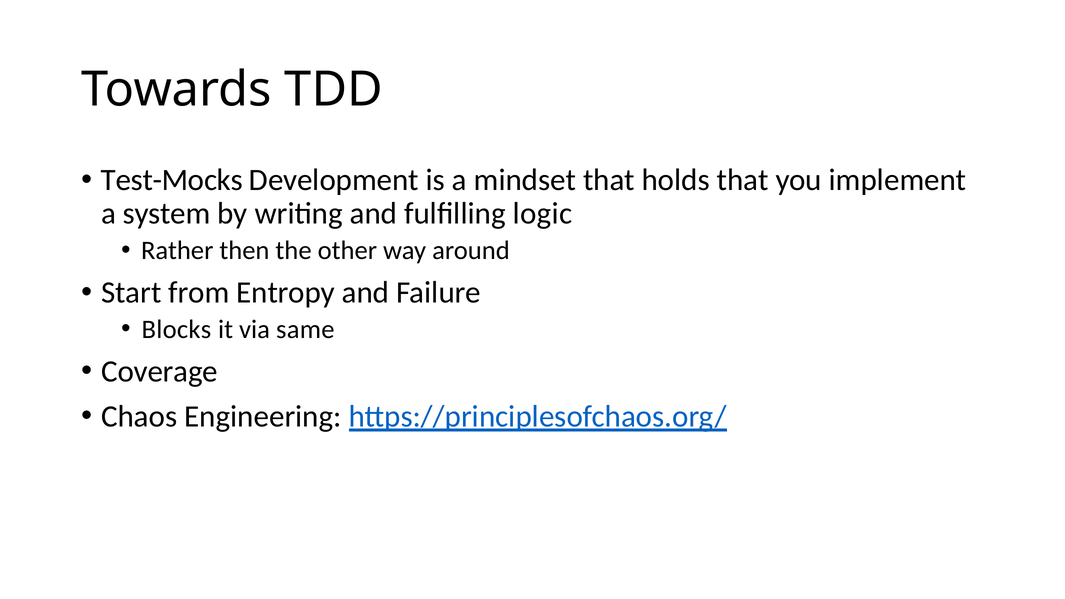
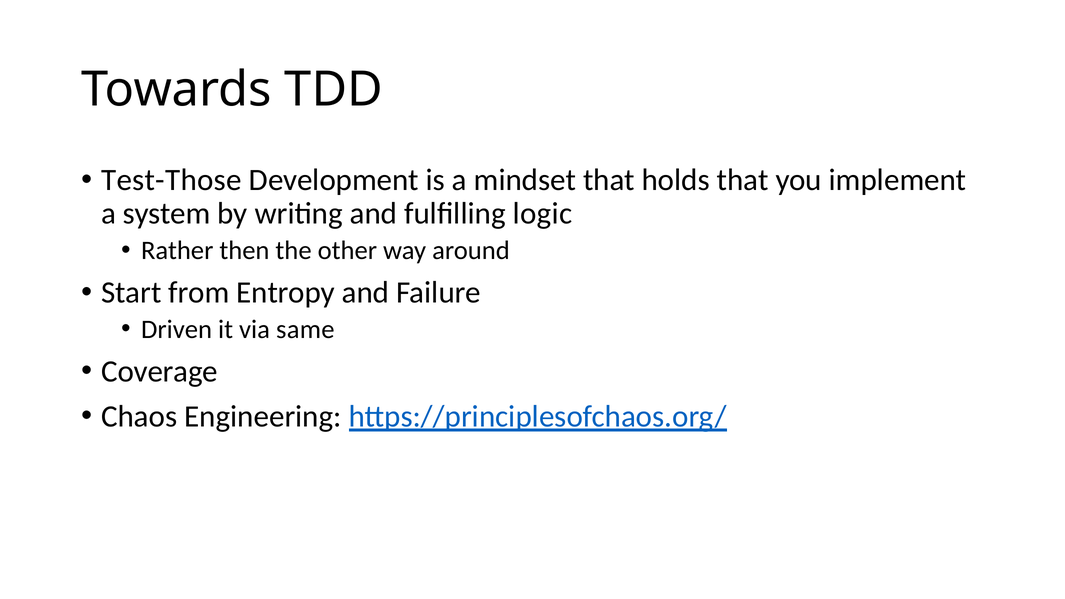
Test-Mocks: Test-Mocks -> Test-Those (171, 180)
Blocks: Blocks -> Driven (177, 329)
